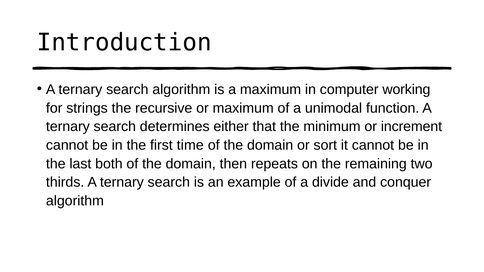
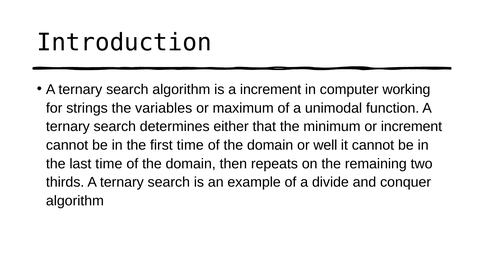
a maximum: maximum -> increment (271, 90)
recursive: recursive -> variables (164, 108)
sort: sort -> well (325, 145)
last both: both -> time (109, 164)
